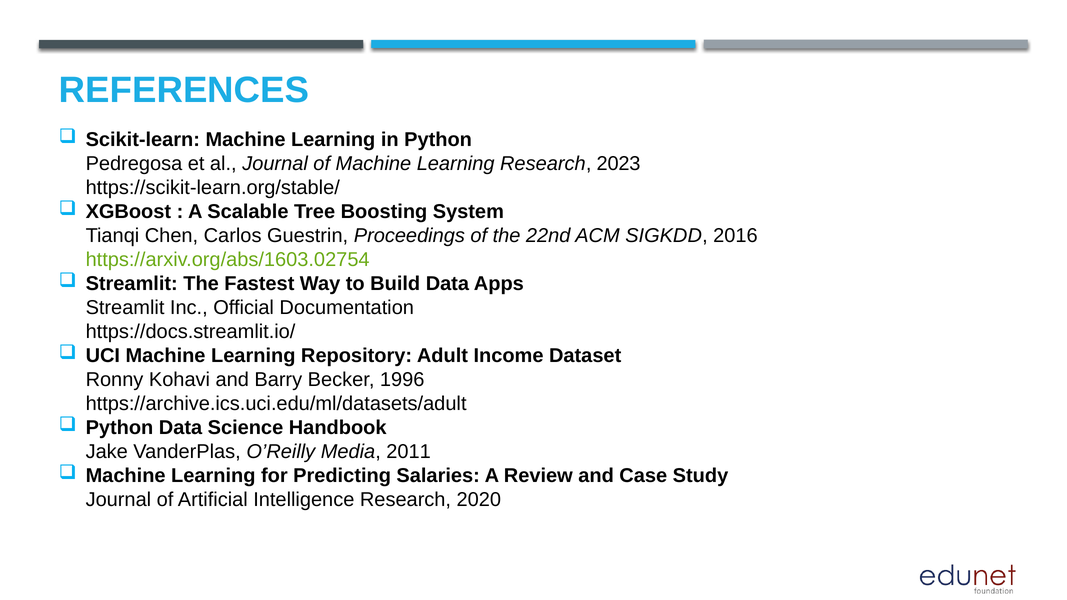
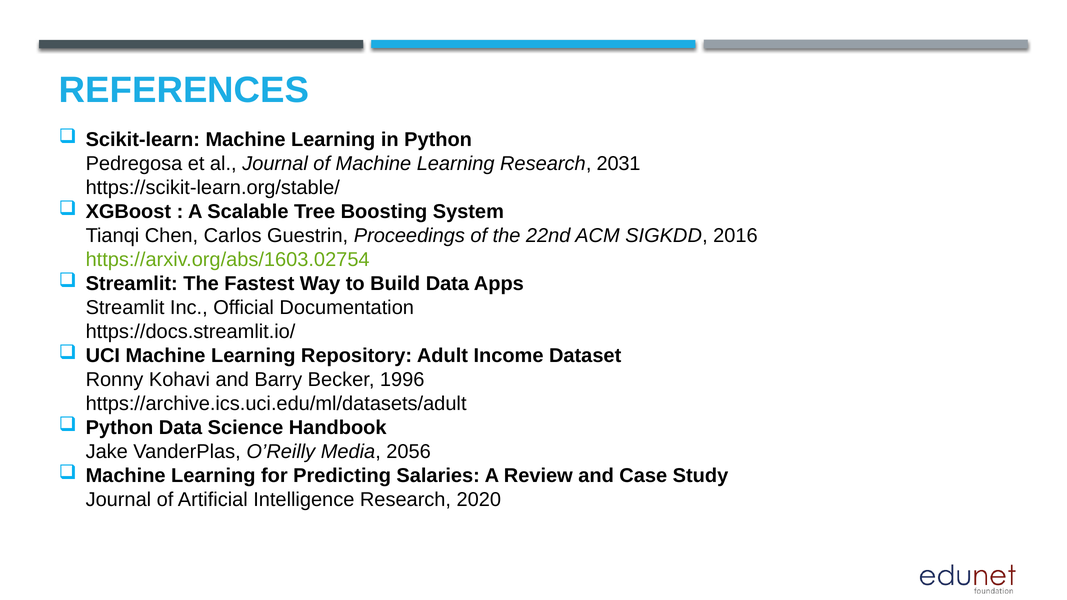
2023: 2023 -> 2031 (619, 164)
2011: 2011 -> 2056 (409, 452)
